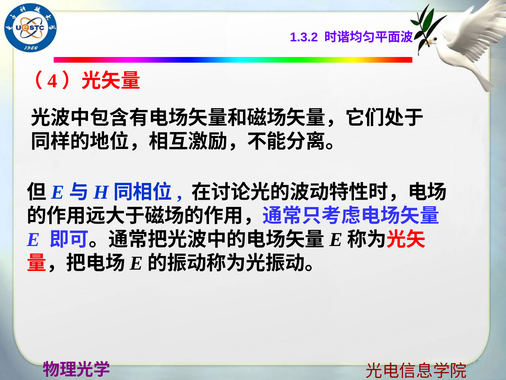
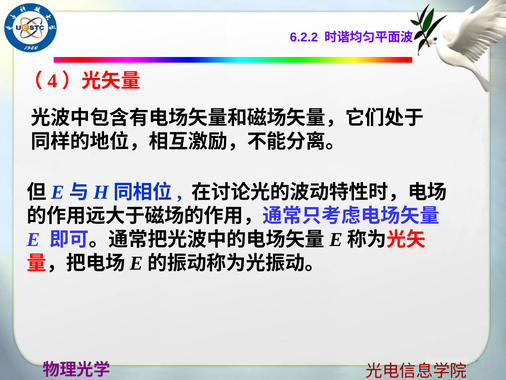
1.3.2: 1.3.2 -> 6.2.2 (304, 37)
